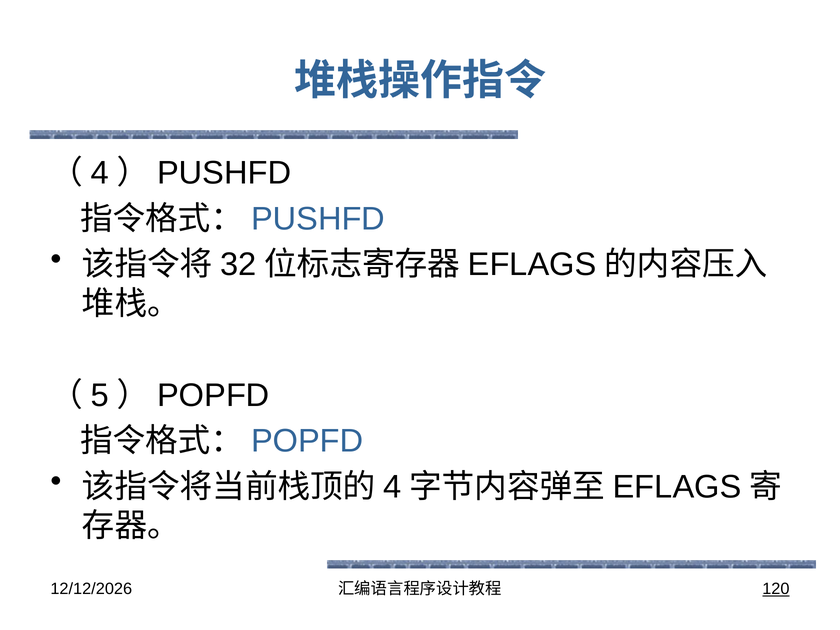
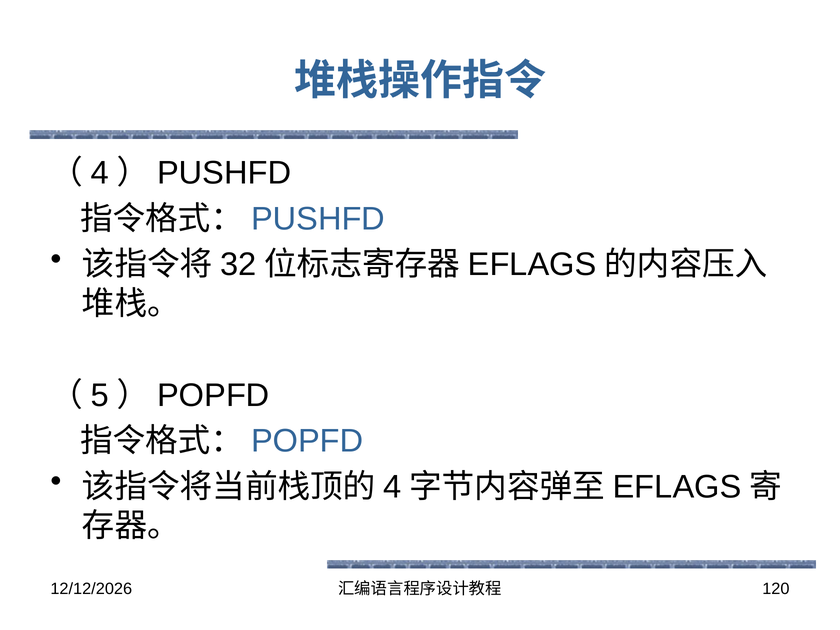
120 underline: present -> none (776, 589)
